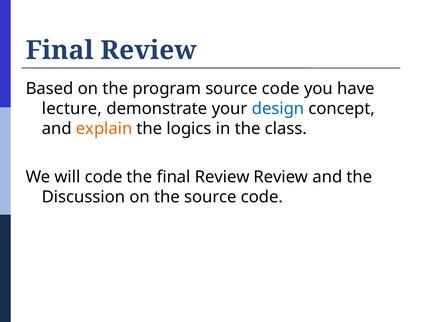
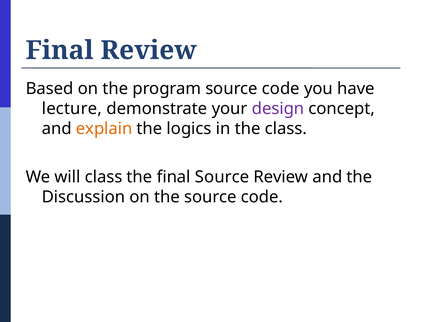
design colour: blue -> purple (278, 108)
will code: code -> class (104, 177)
the final Review: Review -> Source (222, 177)
